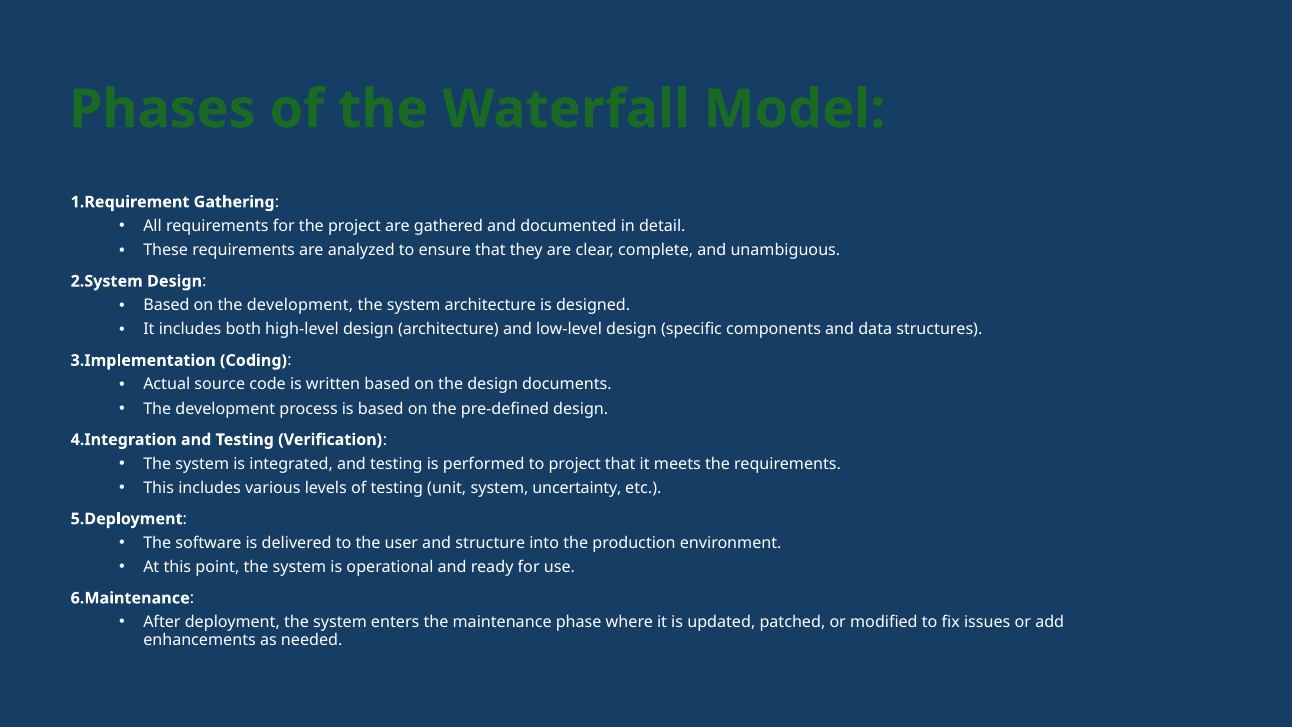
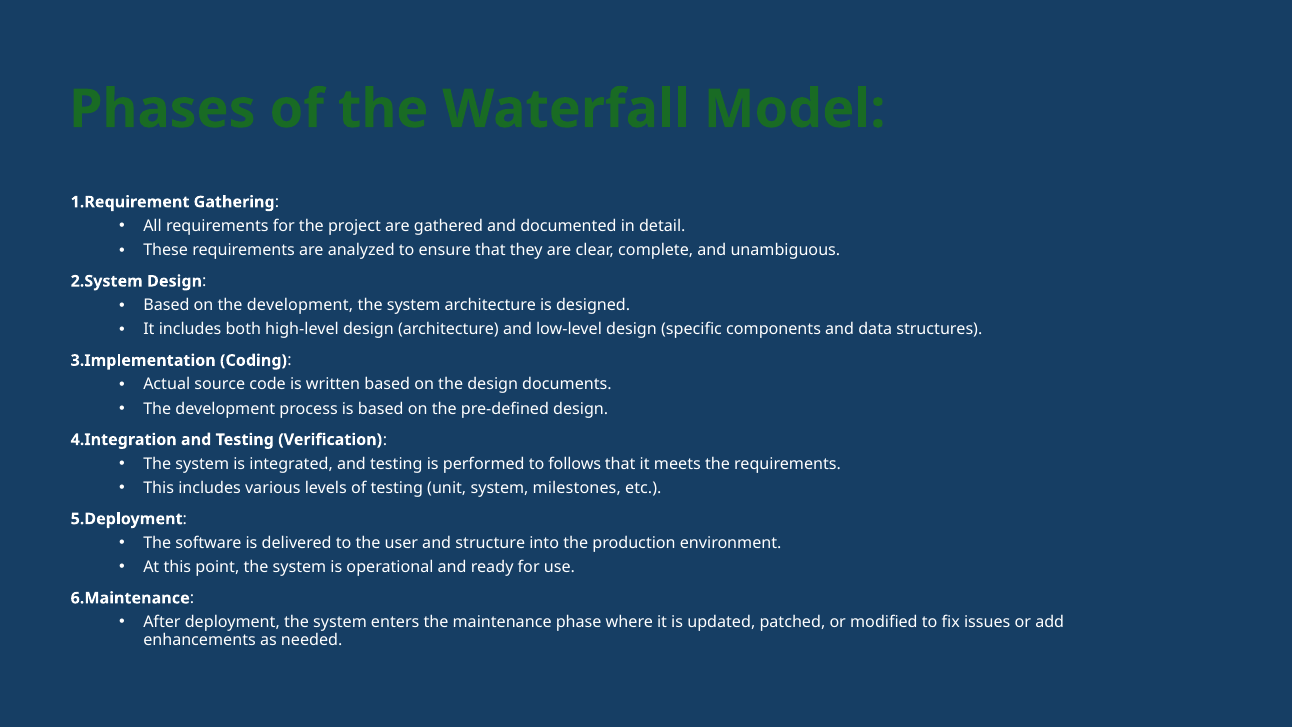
to project: project -> follows (575, 464)
uncertainty: uncertainty -> milestones (577, 488)
